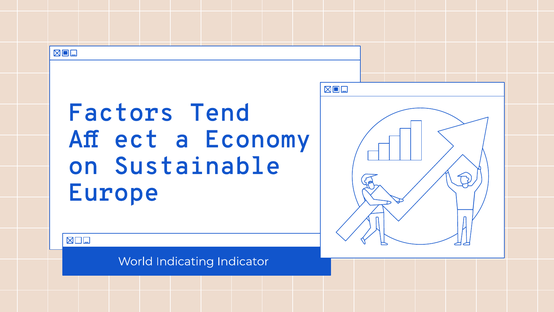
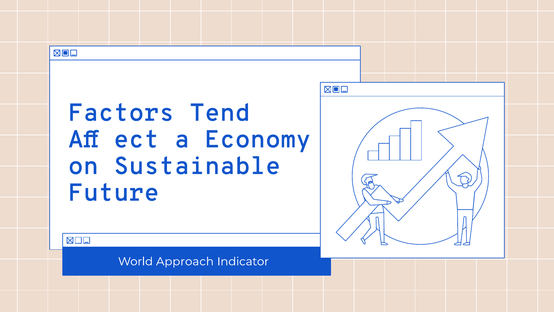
Europe: Europe -> Future (114, 192)
Indicating: Indicating -> Approach (185, 261)
